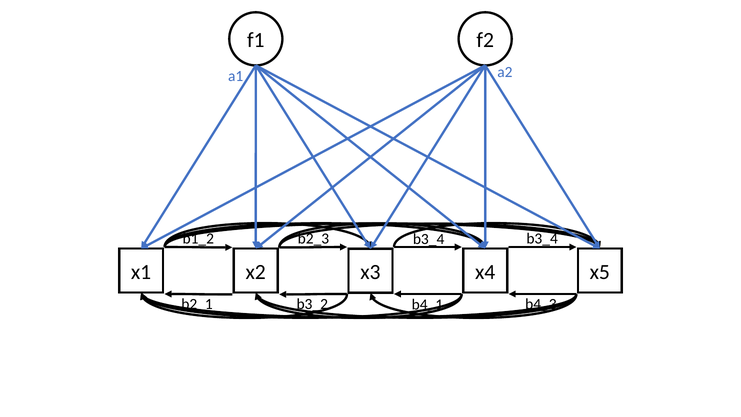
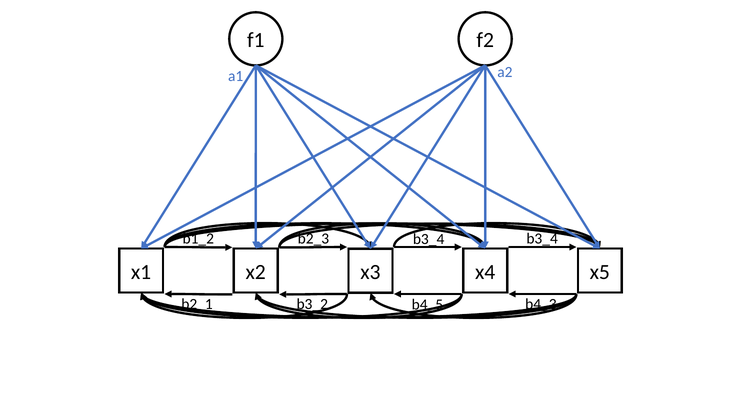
b4_1: b4_1 -> b4_5 (427, 304)
